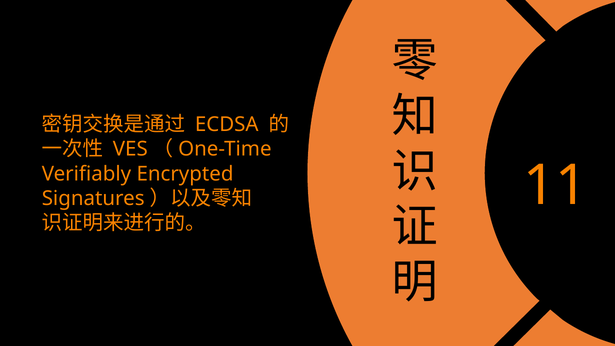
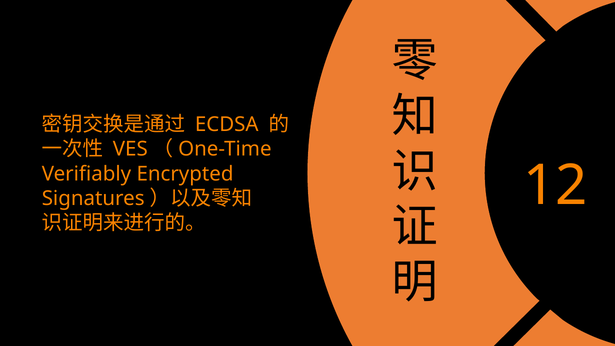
11: 11 -> 12 (555, 185)
